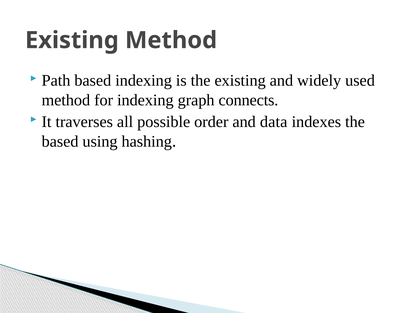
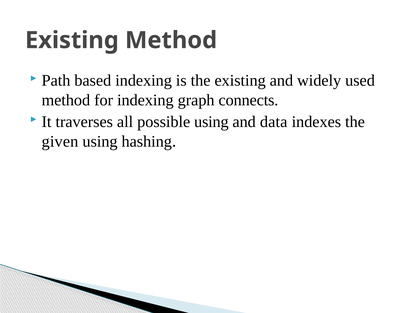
possible order: order -> using (211, 122)
based: based -> given (60, 141)
